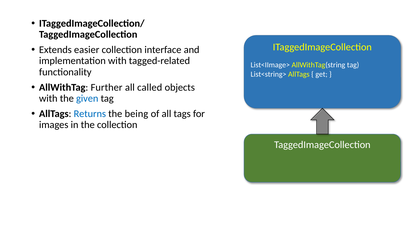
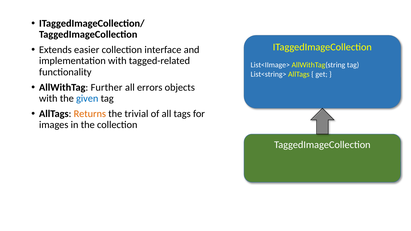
called: called -> errors (150, 87)
Returns colour: blue -> orange (90, 114)
being: being -> trivial (136, 114)
